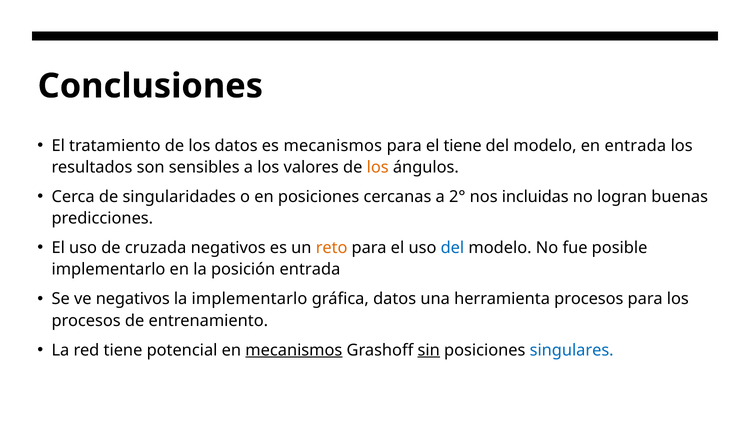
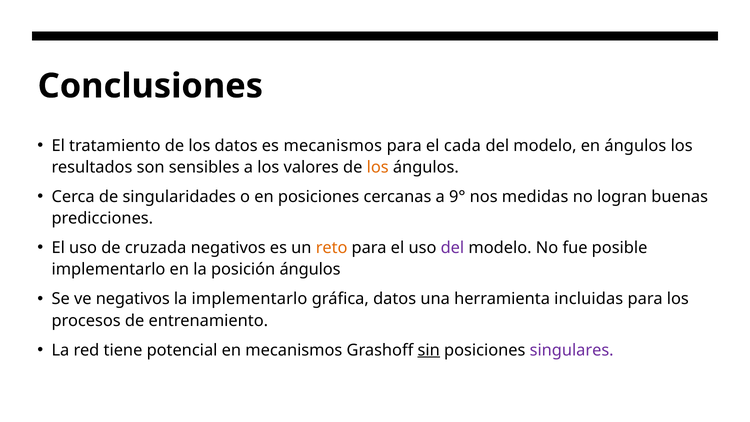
el tiene: tiene -> cada (462, 146)
en entrada: entrada -> ángulos (635, 146)
2°: 2° -> 9° (457, 197)
incluidas: incluidas -> medidas (535, 197)
del colour: blue -> purple (452, 248)
posición entrada: entrada -> ángulos (310, 269)
herramienta procesos: procesos -> incluidas (589, 299)
mecanismos underline: present -> none (294, 350)
singulares colour: blue -> purple (572, 350)
